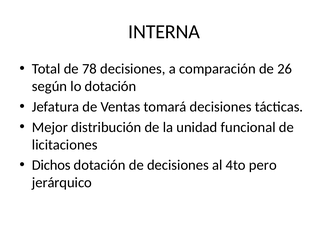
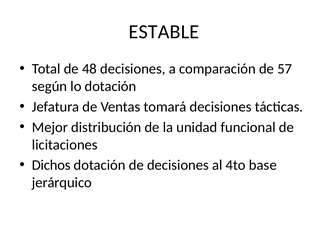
INTERNA: INTERNA -> ESTABLE (164, 32)
78: 78 -> 48 (89, 69)
26: 26 -> 57 (285, 69)
pero: pero -> base (263, 165)
